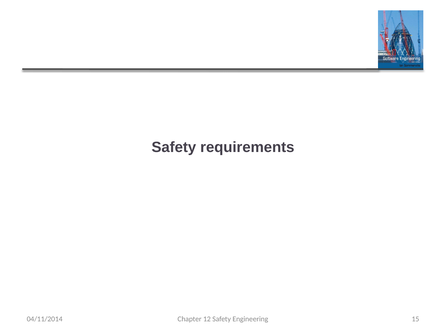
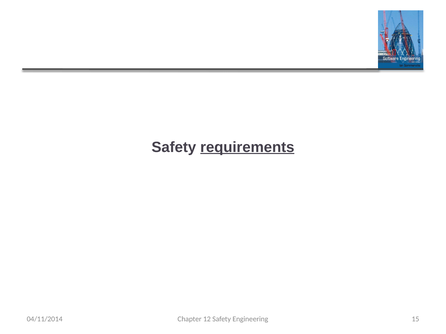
requirements underline: none -> present (247, 147)
